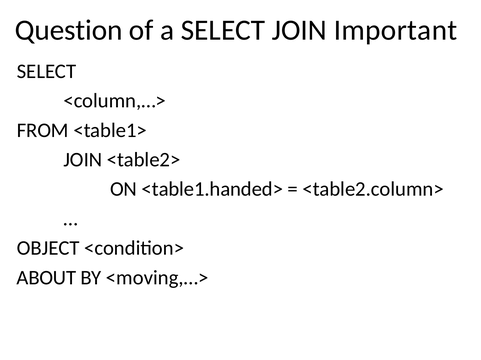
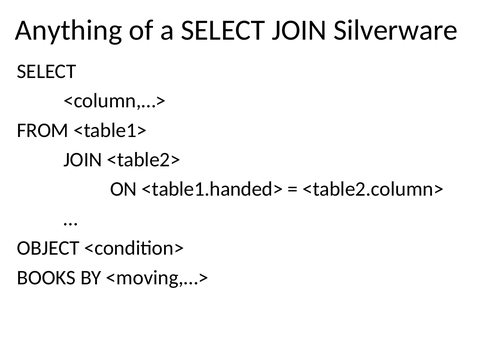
Question: Question -> Anything (69, 30)
Important: Important -> Silverware (396, 30)
ABOUT: ABOUT -> BOOKS (46, 278)
